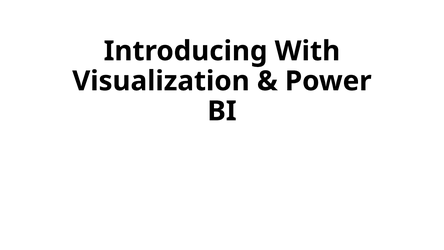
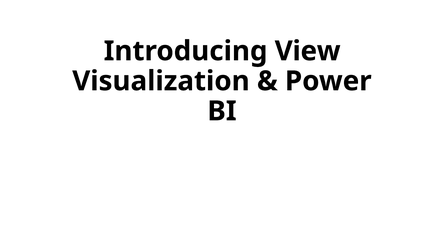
With: With -> View (308, 51)
